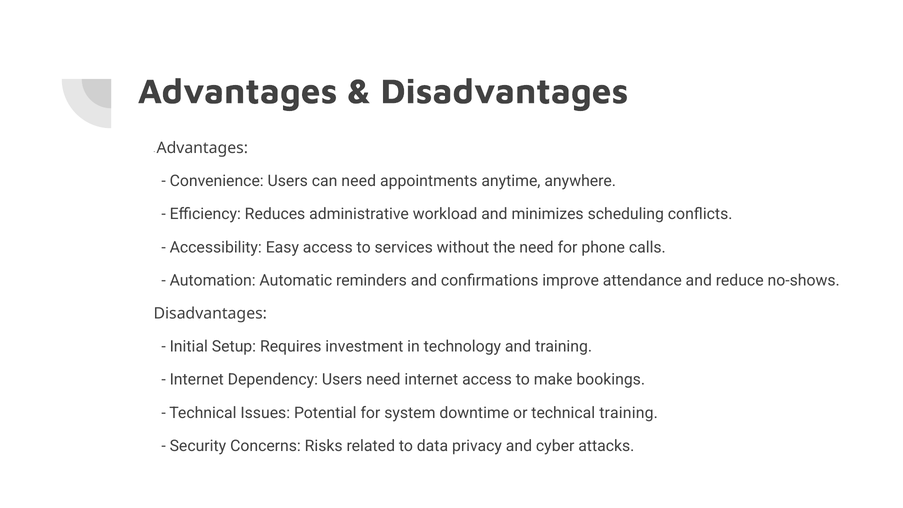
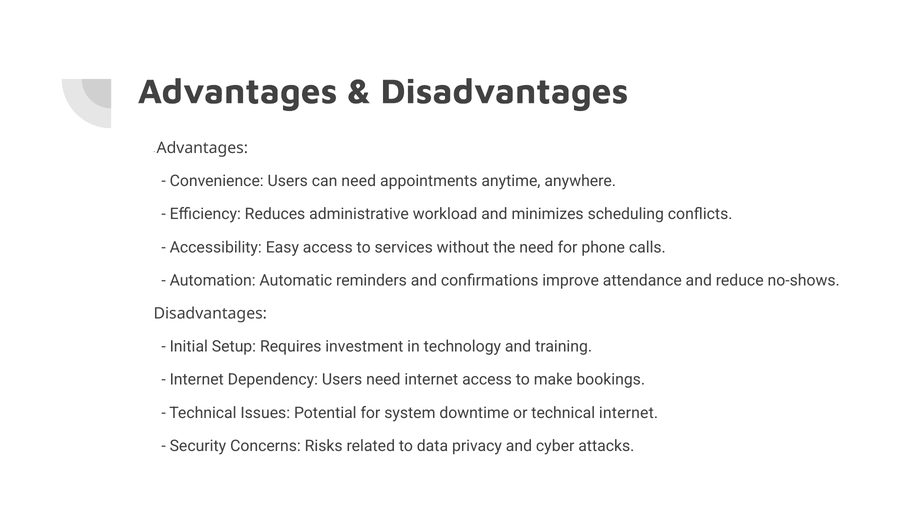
technical training: training -> internet (629, 413)
